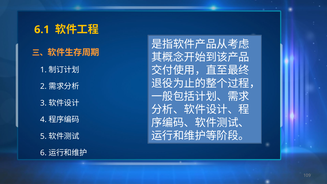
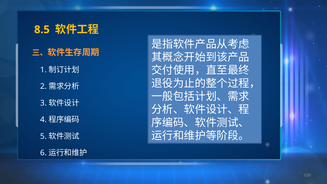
6.1: 6.1 -> 8.5 (42, 30)
